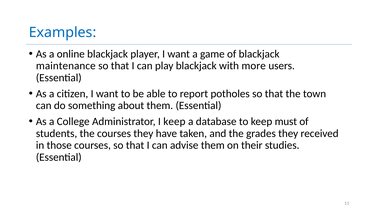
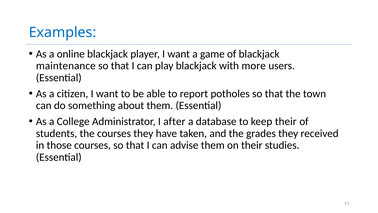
I keep: keep -> after (174, 121)
keep must: must -> their (286, 121)
